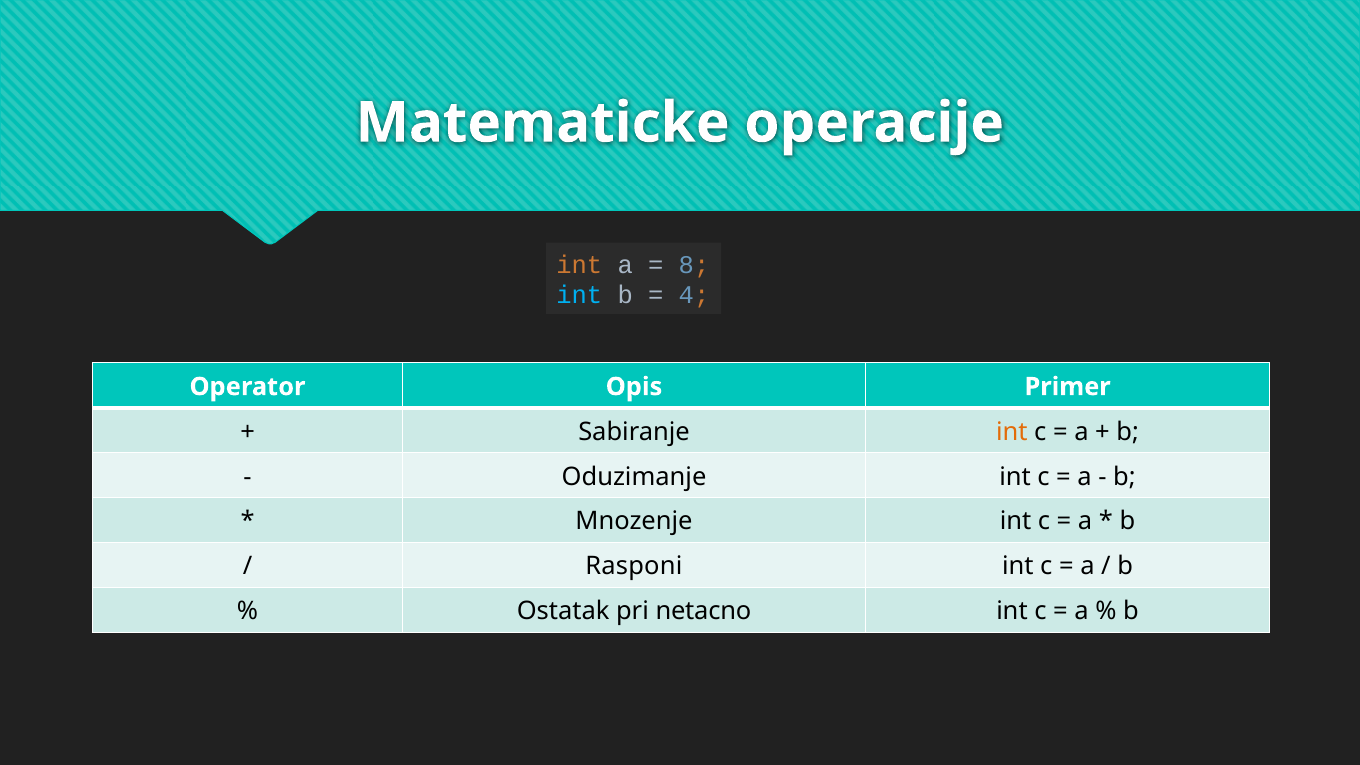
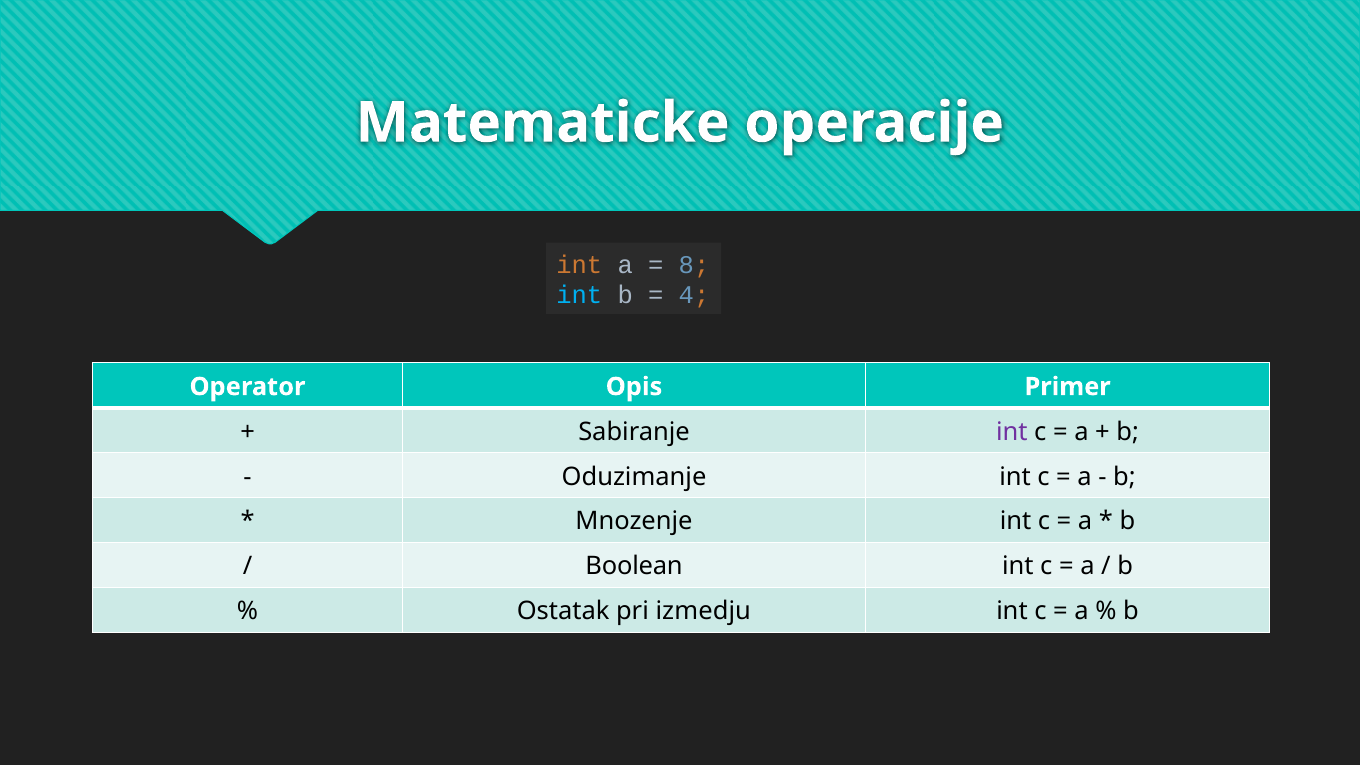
int colour: orange -> purple (1012, 432)
Rasponi: Rasponi -> Boolean (634, 566)
netacno: netacno -> izmedju (703, 611)
